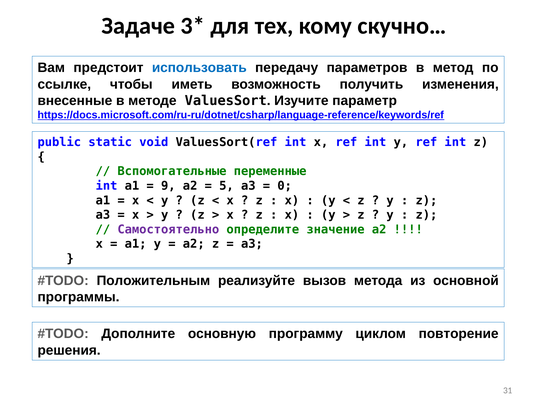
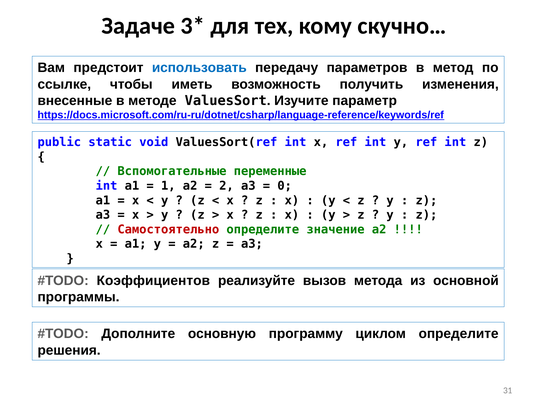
9: 9 -> 1 (168, 186)
5: 5 -> 2 (227, 186)
Самостоятельно colour: purple -> red (168, 229)
Положительным: Положительным -> Коэффициентов (153, 281)
циклом повторение: повторение -> определите (459, 334)
